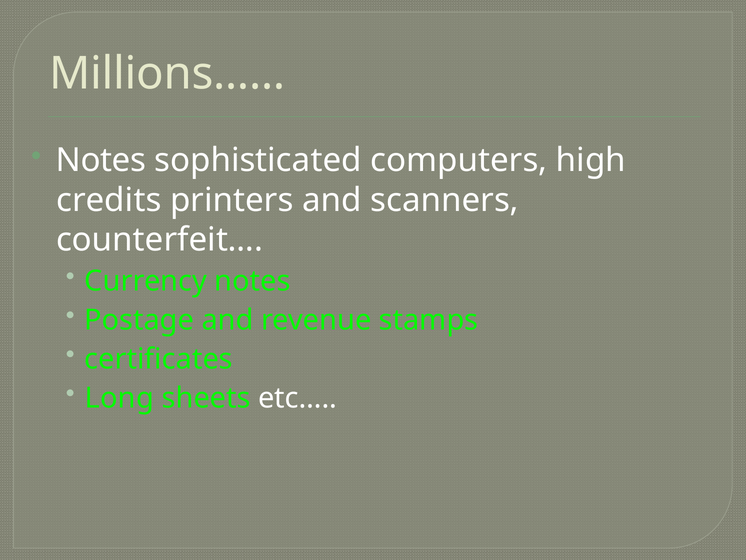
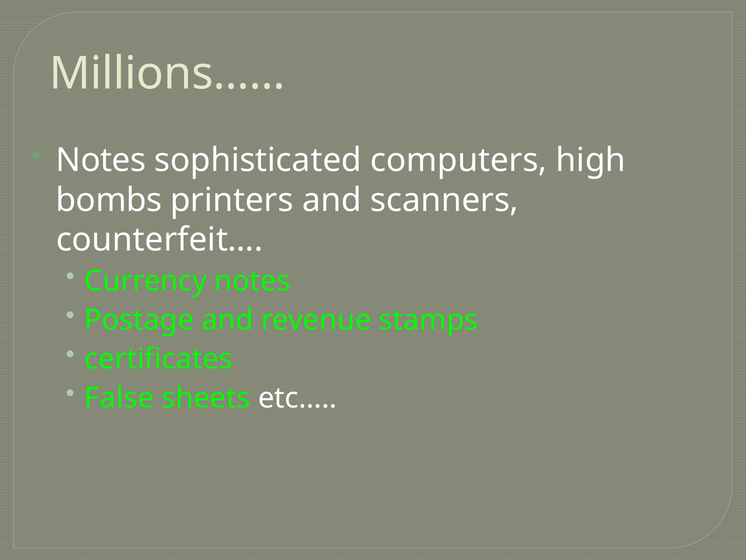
credits: credits -> bombs (109, 200)
Long: Long -> False (119, 398)
